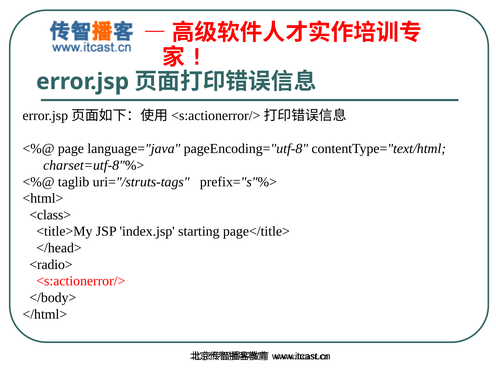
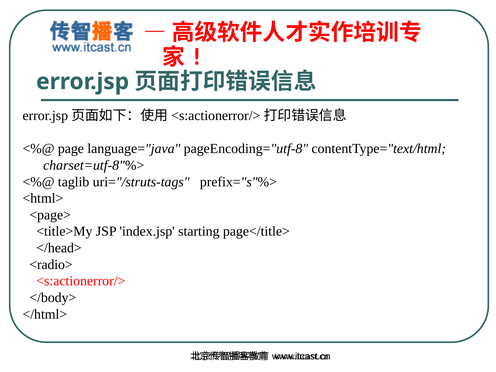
<class>: <class> -> <page> (50, 215)
